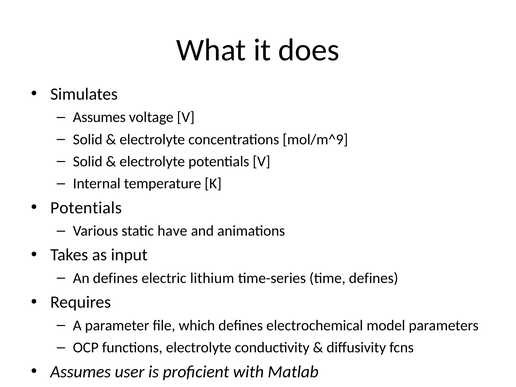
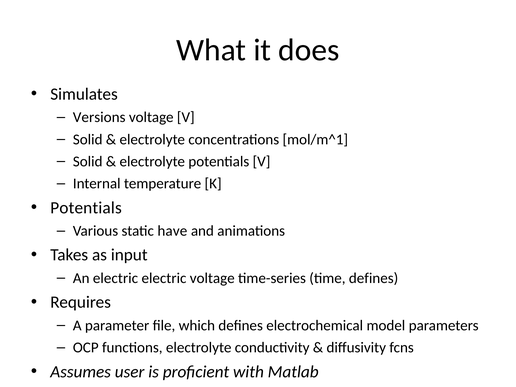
Assumes: Assumes -> Versions (99, 117)
mol/m^9: mol/m^9 -> mol/m^1 (315, 139)
An defines: defines -> electric (115, 278)
electric lithium: lithium -> voltage (212, 278)
